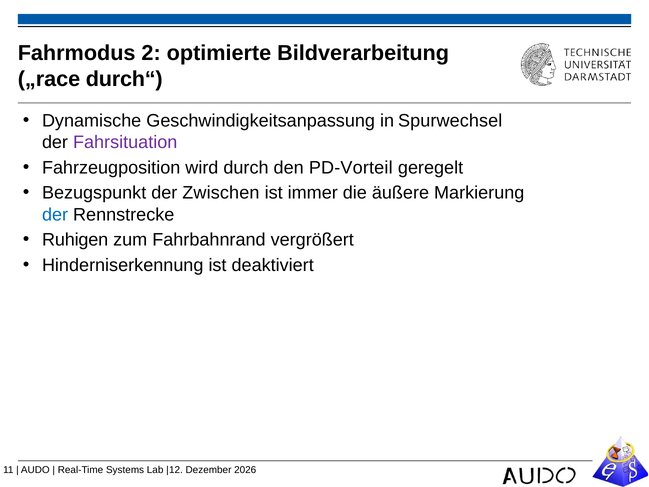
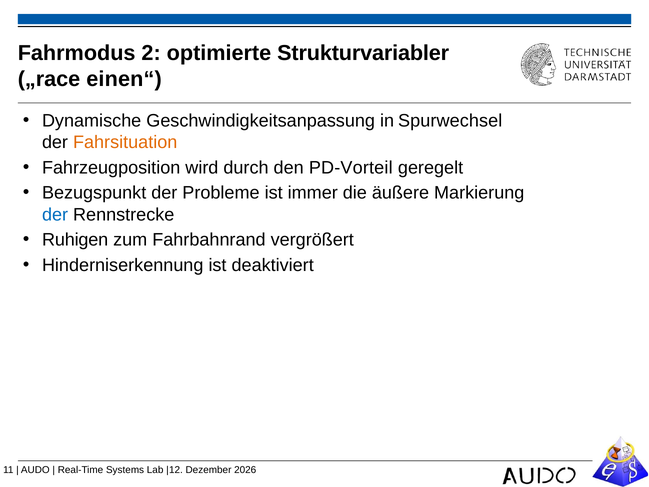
Bildverarbeitung: Bildverarbeitung -> Strukturvariabler (363, 53)
durch“: durch“ -> einen“ (124, 79)
Fahrsituation colour: purple -> orange (125, 142)
Zwischen: Zwischen -> Probleme (221, 193)
